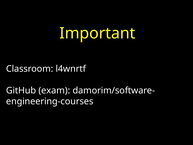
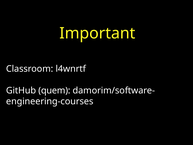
exam: exam -> quem (54, 90)
